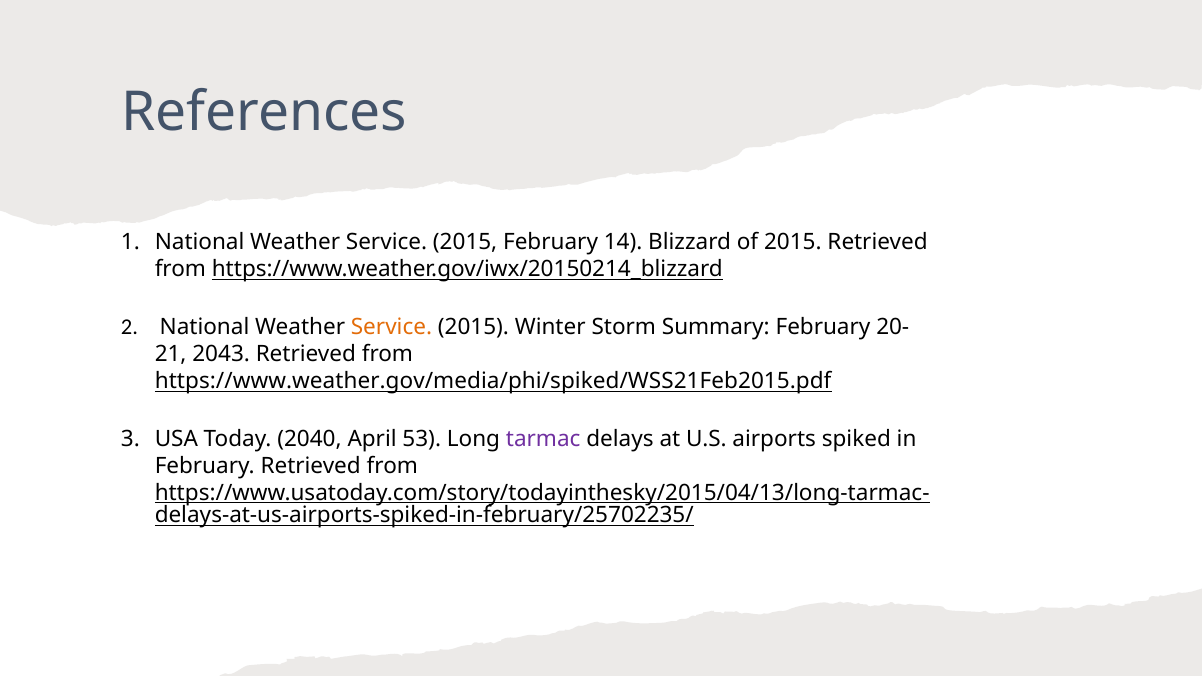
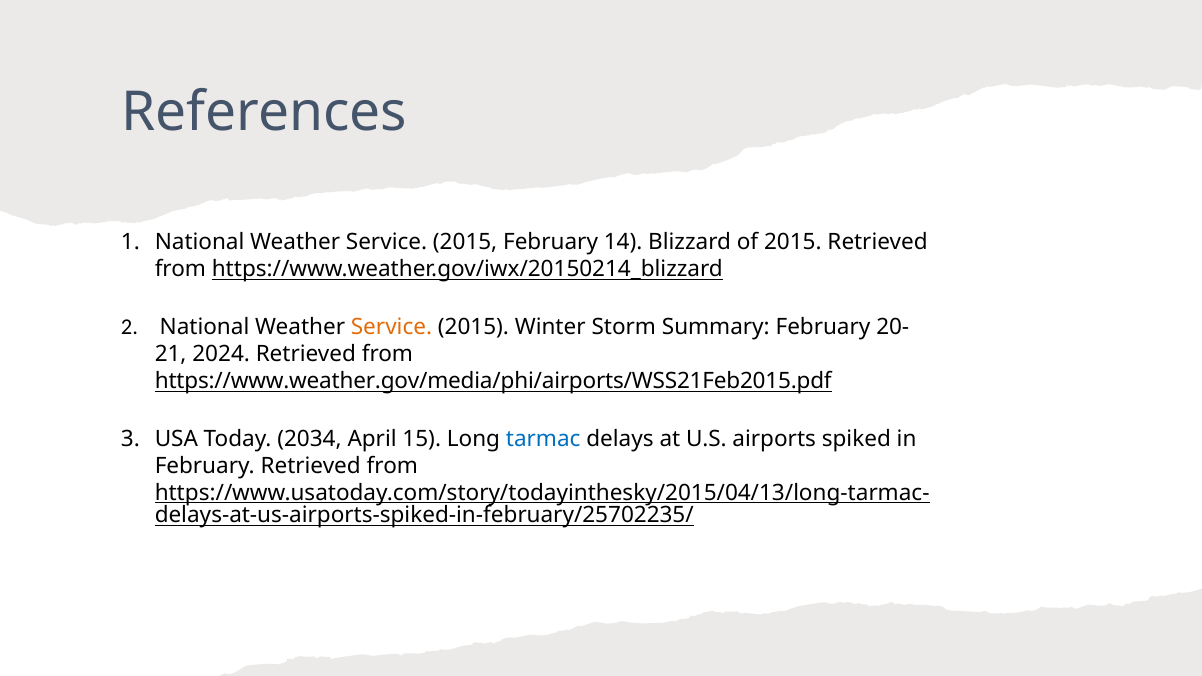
2043: 2043 -> 2024 (221, 354)
https://www.weather.gov/media/phi/spiked/WSS21Feb2015.pdf: https://www.weather.gov/media/phi/spiked/WSS21Feb2015.pdf -> https://www.weather.gov/media/phi/airports/WSS21Feb2015.pdf (493, 381)
2040: 2040 -> 2034 (309, 439)
53: 53 -> 15 (422, 439)
tarmac colour: purple -> blue (543, 439)
